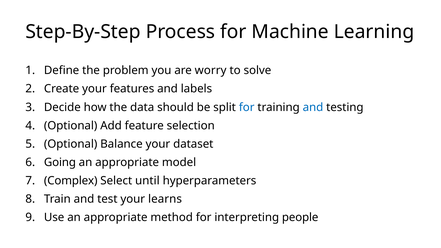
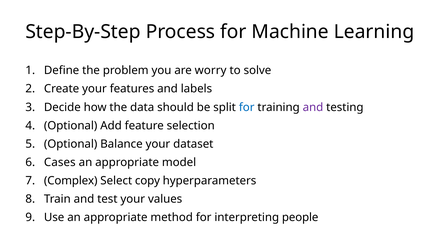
and colour: blue -> purple (313, 107)
Going: Going -> Cases (60, 162)
until: until -> copy (147, 181)
learns: learns -> values (165, 199)
